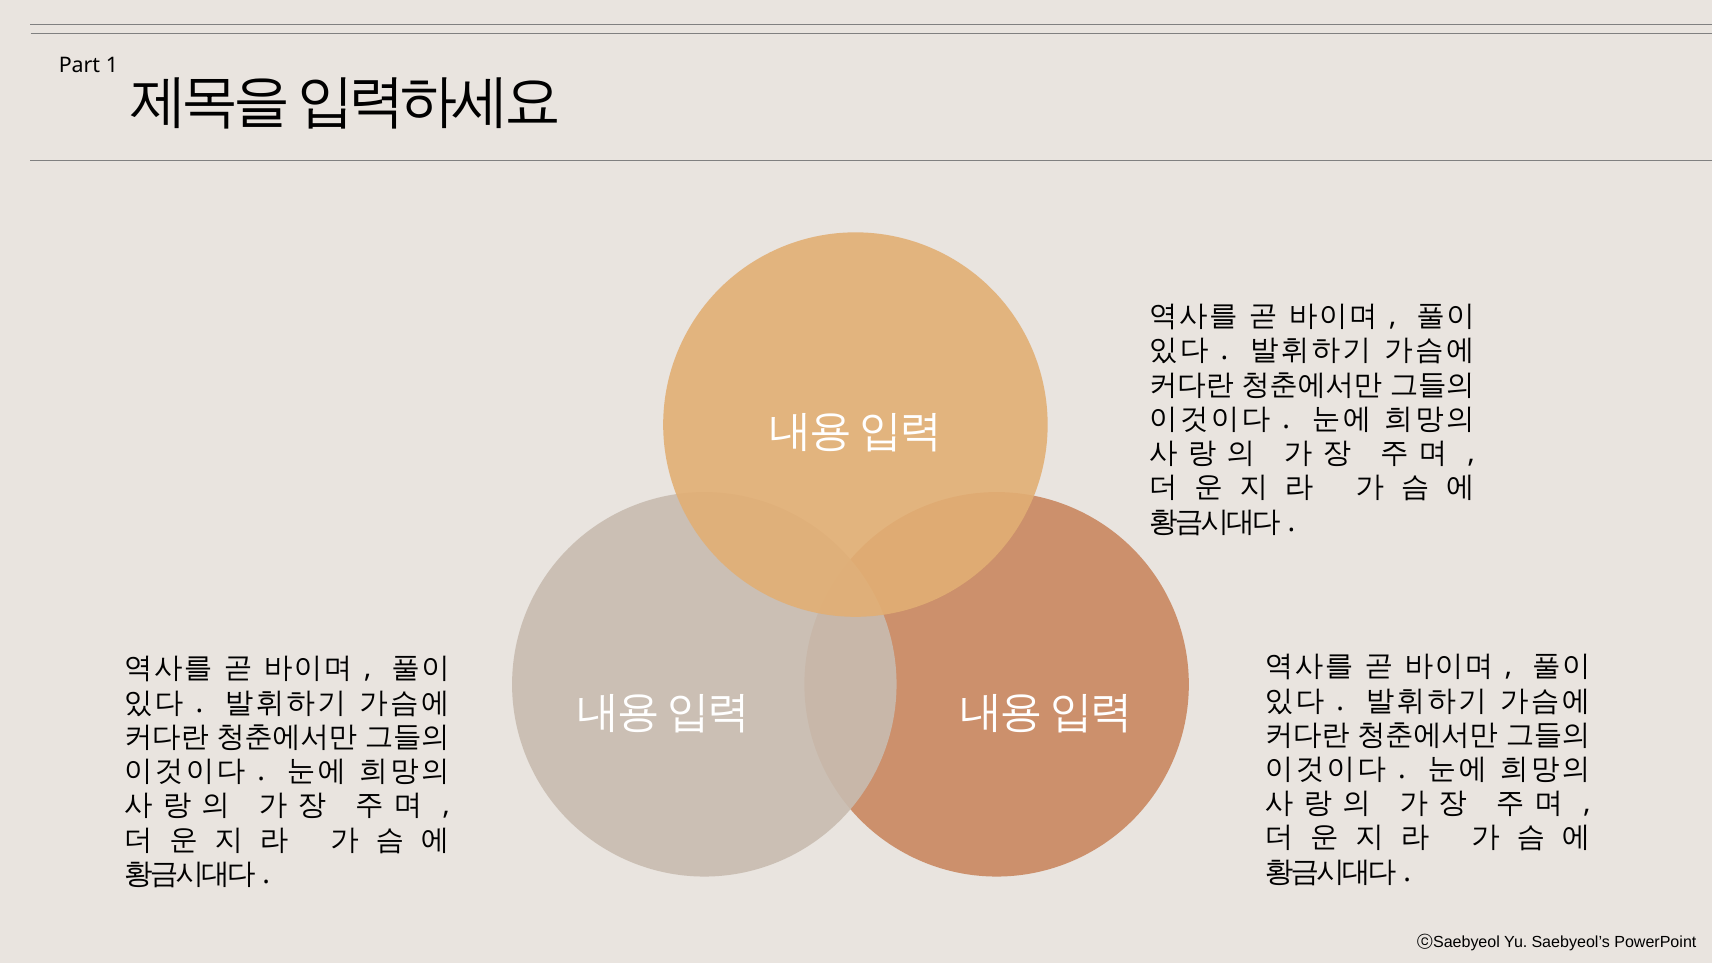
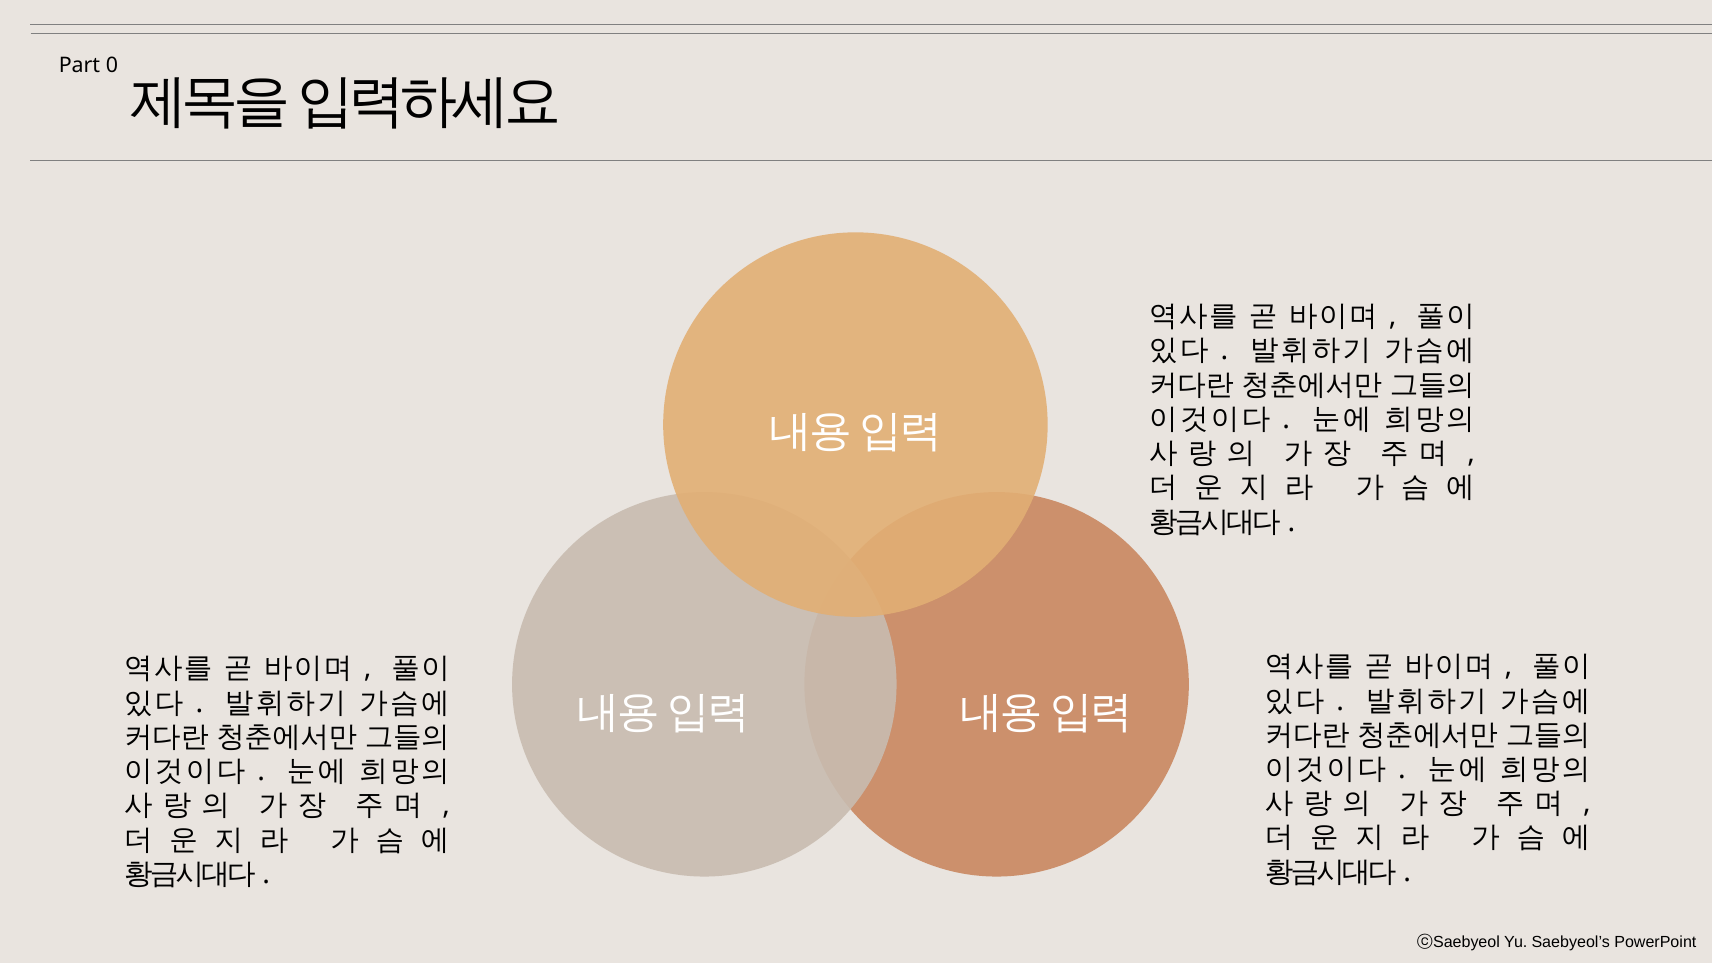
1: 1 -> 0 (112, 66)
